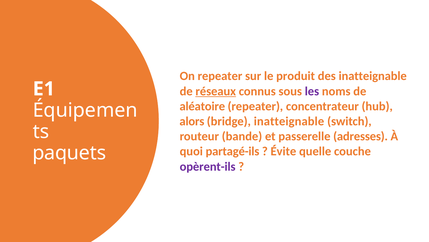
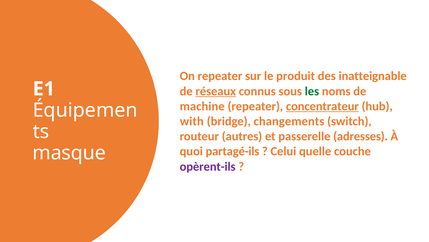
les colour: purple -> green (312, 91)
aléatoire: aléatoire -> machine (202, 106)
concentrateur underline: none -> present (322, 106)
alors: alors -> with (192, 121)
bridge inatteignable: inatteignable -> changements (289, 121)
bande: bande -> autres (242, 136)
Évite: Évite -> Celui (283, 151)
paquets: paquets -> masque (69, 152)
